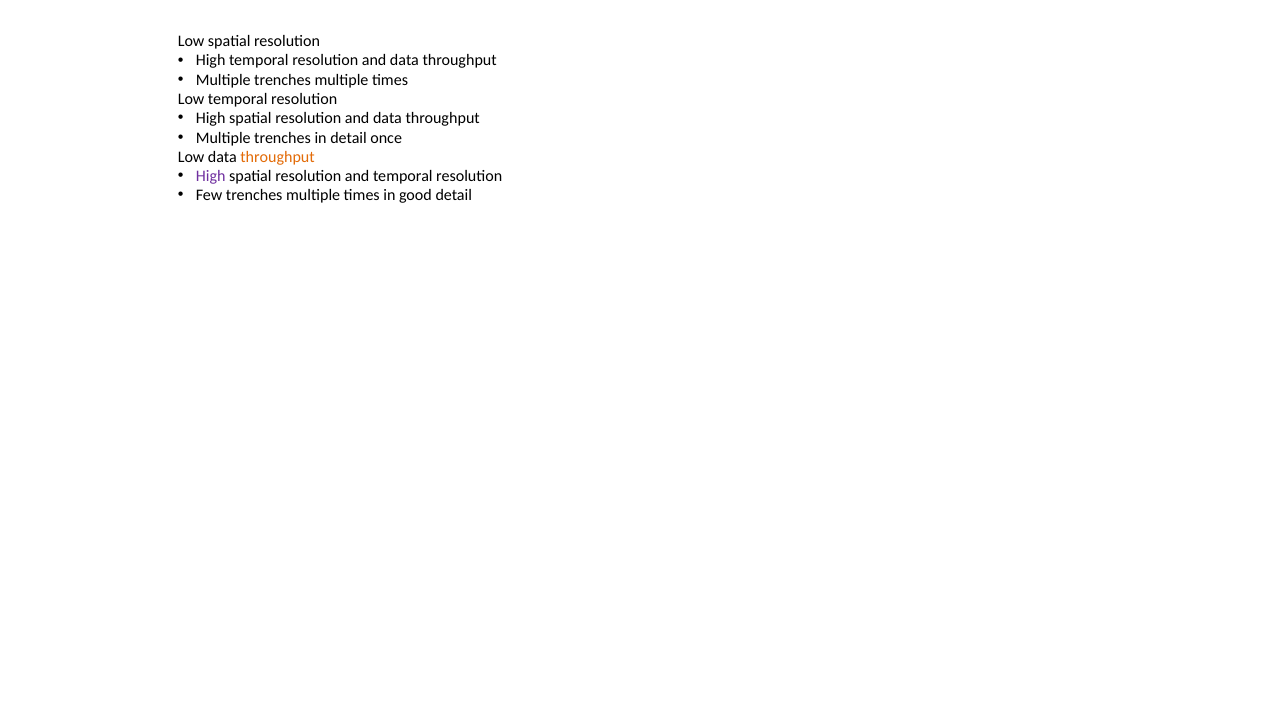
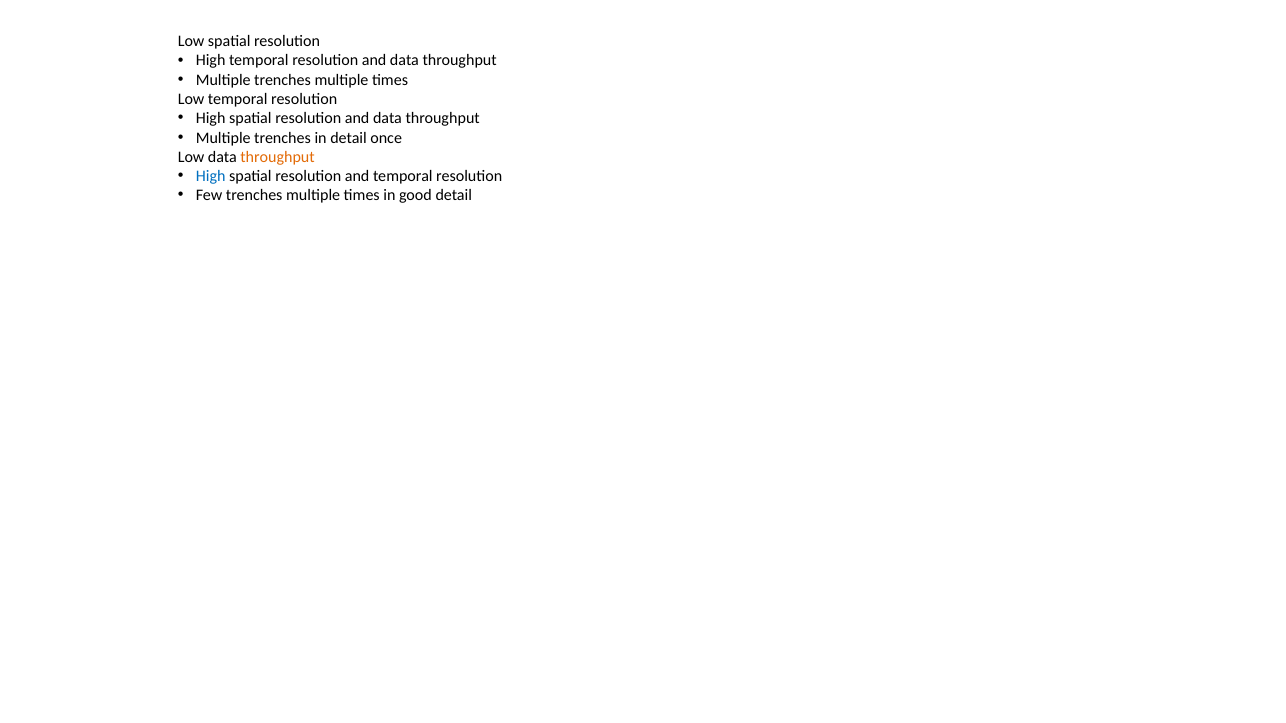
High colour: purple -> blue (211, 176)
